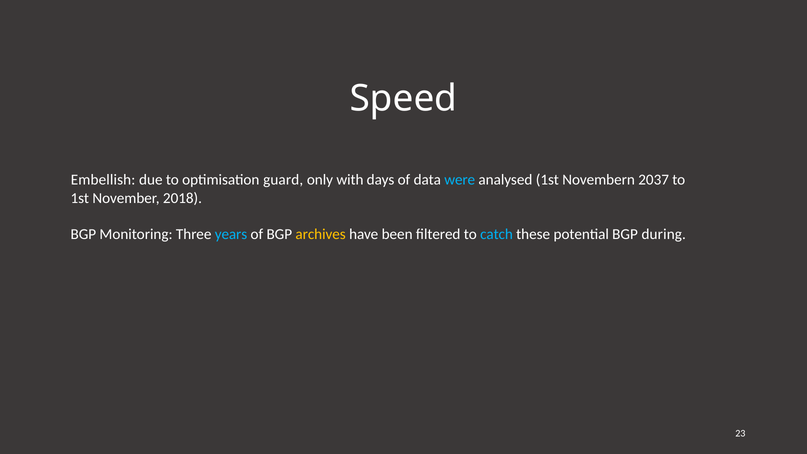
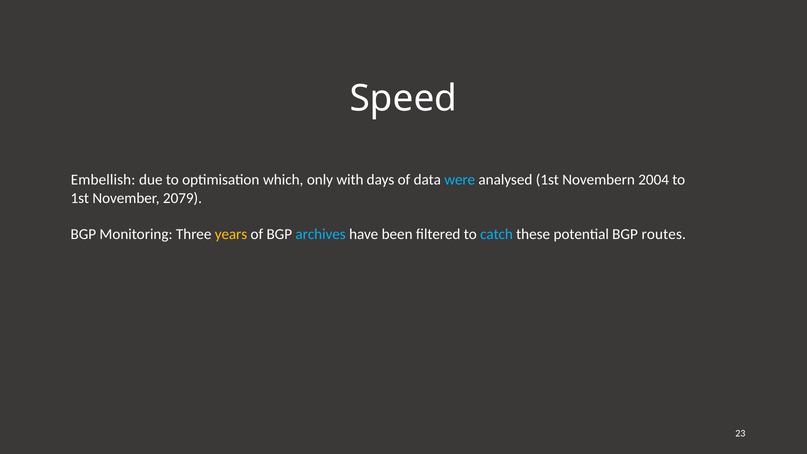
guard: guard -> which (283, 180)
2037: 2037 -> 2004 (654, 180)
2018: 2018 -> 2079 (182, 198)
years colour: light blue -> yellow (231, 234)
archives colour: yellow -> light blue (321, 234)
during: during -> routes (664, 234)
